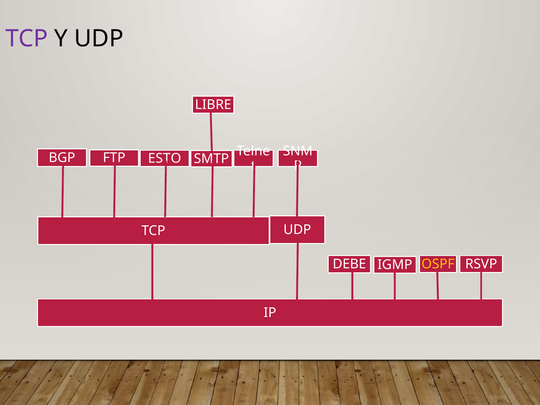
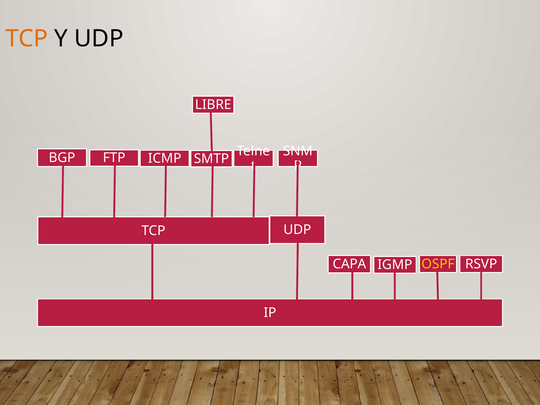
TCP colour: purple -> orange (27, 38)
ESTO: ESTO -> ICMP (165, 158)
DEBE: DEBE -> CAPA (349, 264)
